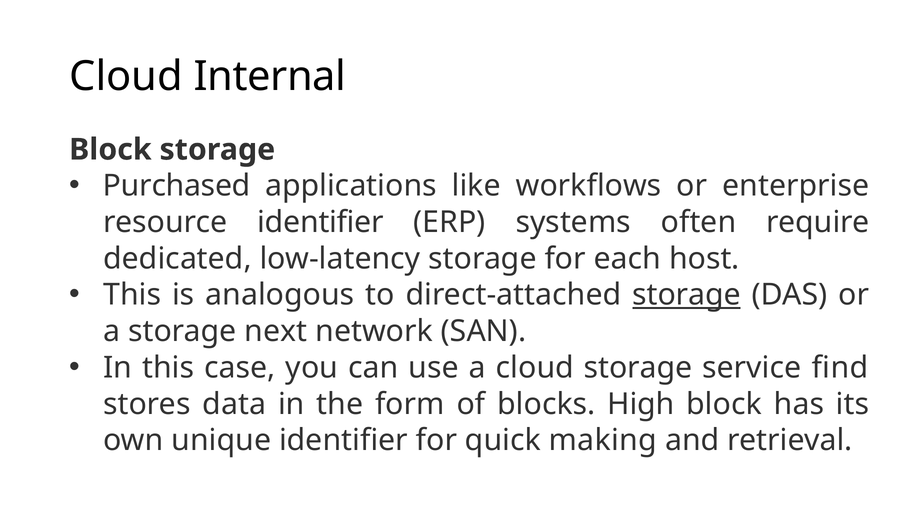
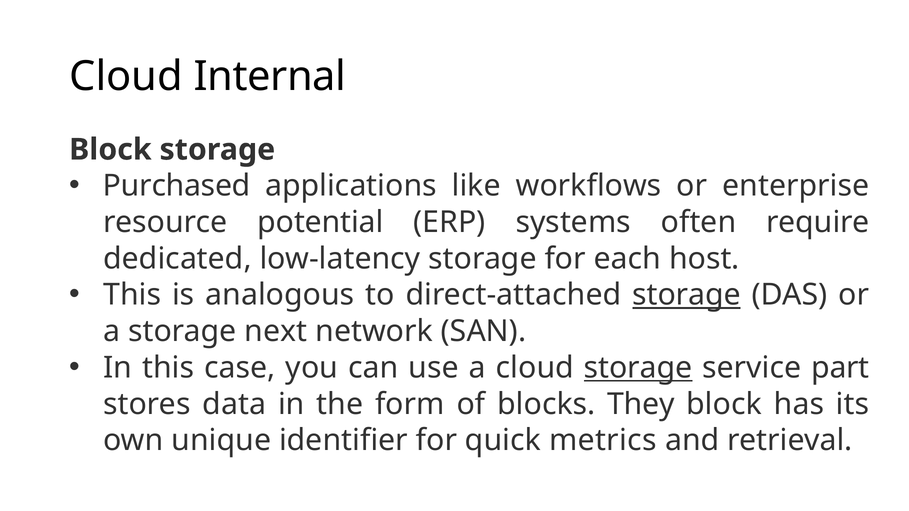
resource identifier: identifier -> potential (320, 222)
storage underline: none -> present (638, 368)
find: find -> part (840, 368)
High: High -> They (641, 404)
making: making -> metrics (603, 441)
